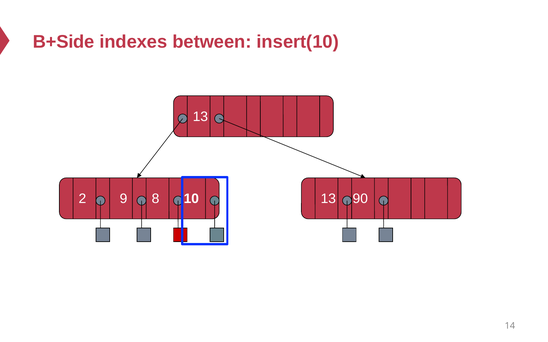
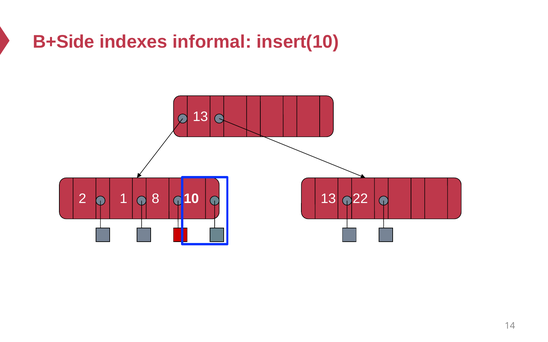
between: between -> informal (212, 42)
9: 9 -> 1 (124, 199)
90: 90 -> 22 (360, 199)
